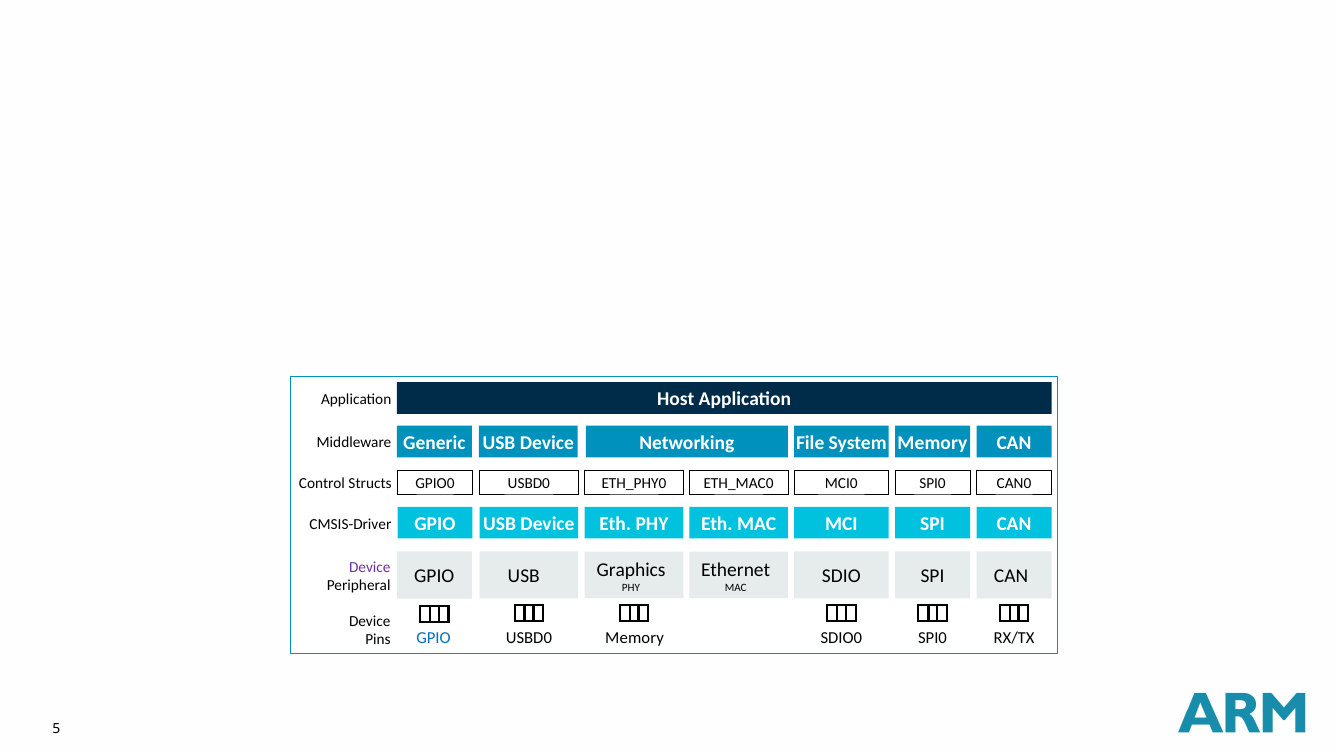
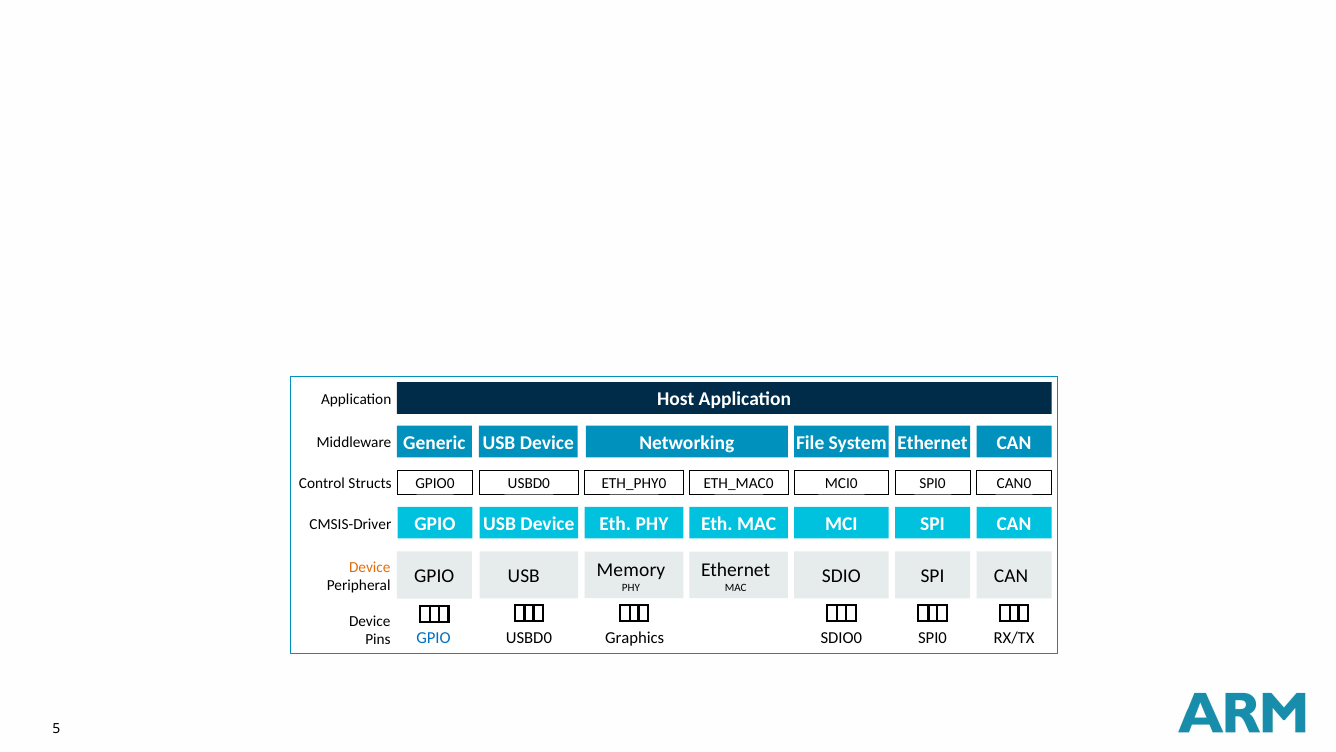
Memory: Memory -> Ethernet (932, 443)
Device colour: purple -> orange (370, 567)
Graphics: Graphics -> Memory (631, 569)
Memory: Memory -> Graphics (635, 638)
